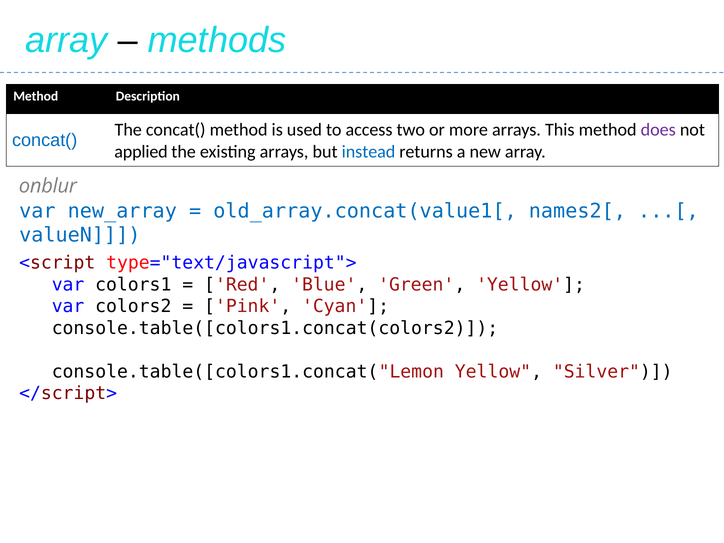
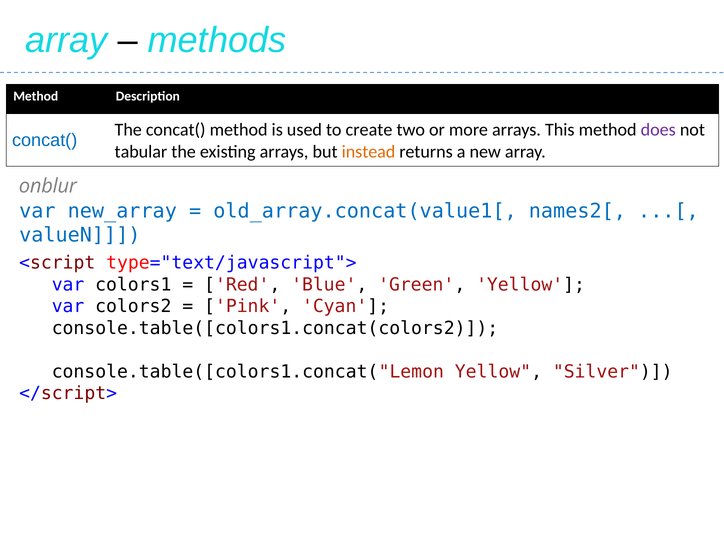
access: access -> create (369, 130)
applied: applied -> tabular (141, 152)
instead colour: blue -> orange (369, 152)
